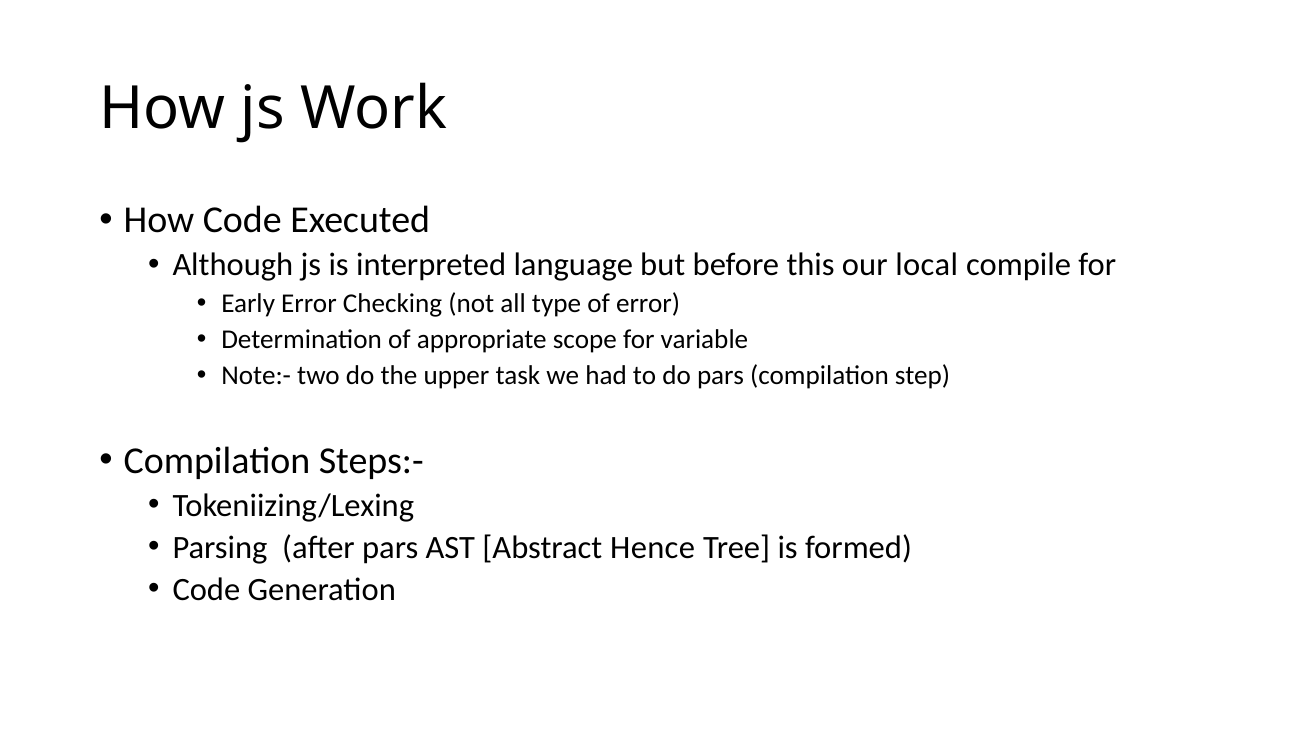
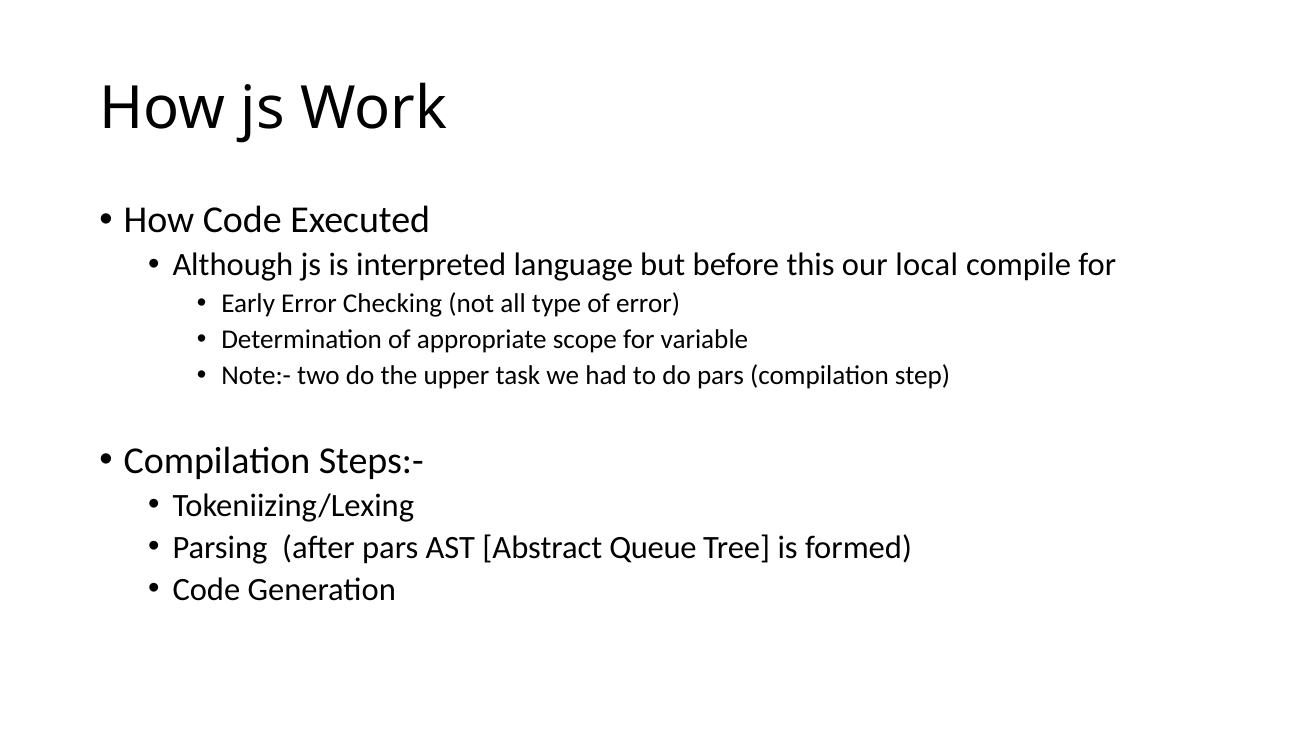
Hence: Hence -> Queue (653, 548)
